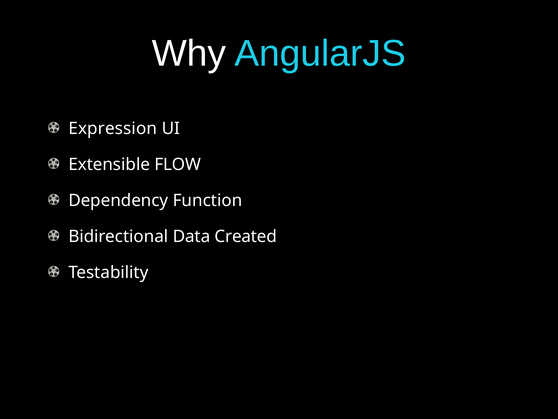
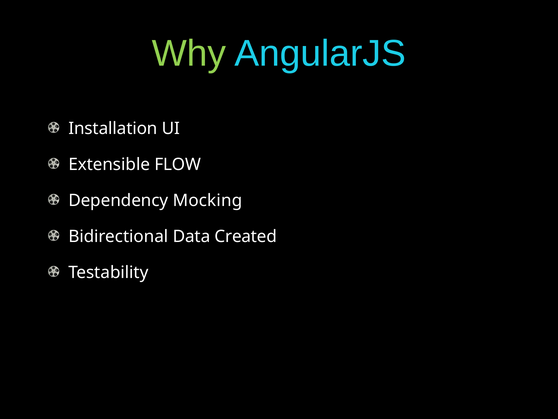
Why colour: white -> light green (189, 54)
Expression: Expression -> Installation (113, 128)
Function: Function -> Mocking (208, 200)
